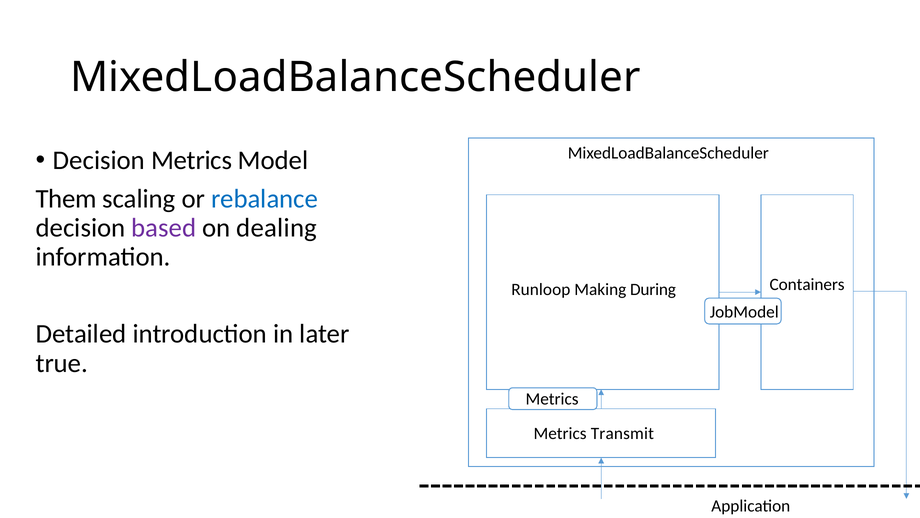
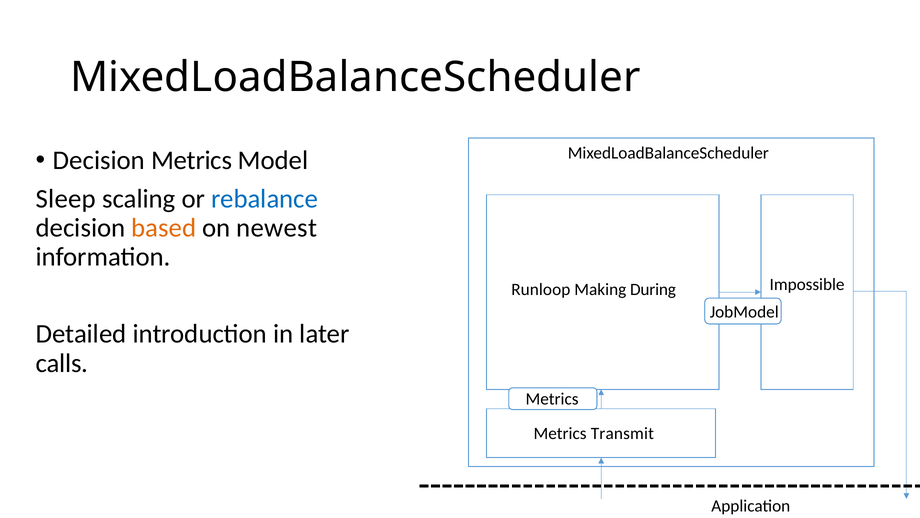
Them: Them -> Sleep (66, 199)
based colour: purple -> orange (164, 228)
dealing: dealing -> newest (277, 228)
Containers: Containers -> Impossible (807, 284)
true: true -> calls (62, 363)
